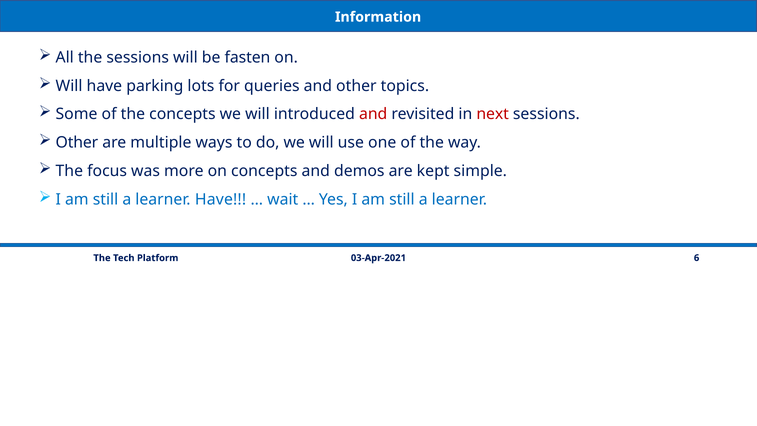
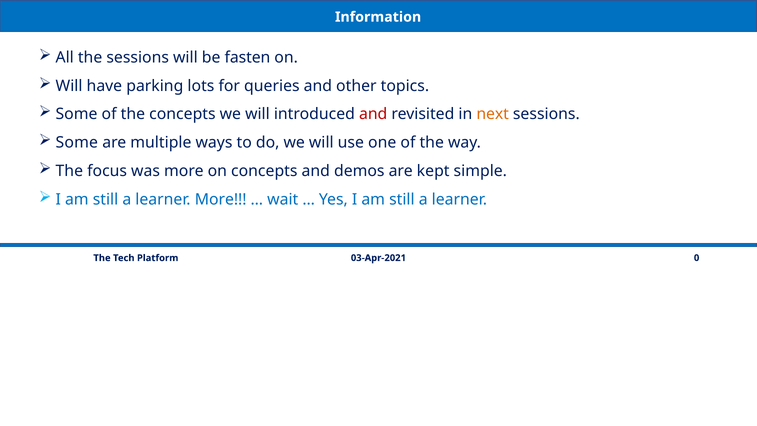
next colour: red -> orange (493, 114)
Other: Other -> Some (77, 143)
learner Have: Have -> More (221, 199)
6: 6 -> 0 (697, 258)
